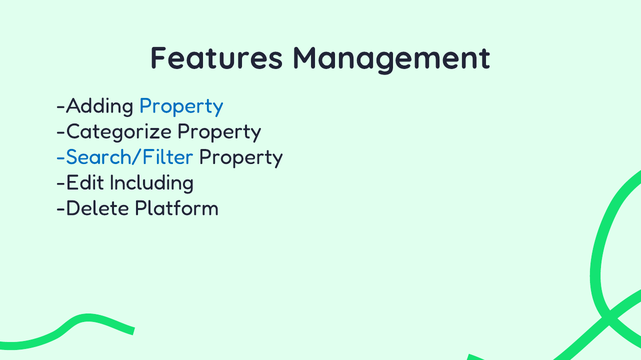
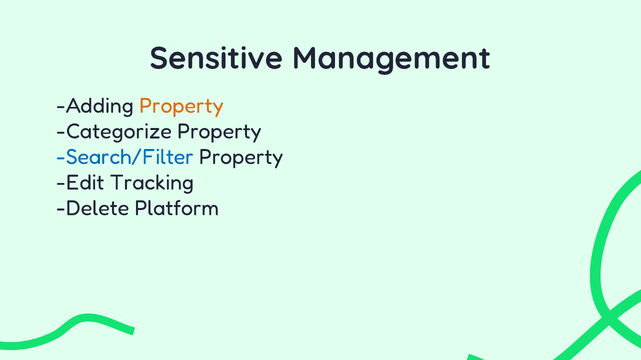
Features: Features -> Sensitive (216, 58)
Property colour: blue -> orange (181, 106)
Including: Including -> Tracking (152, 183)
